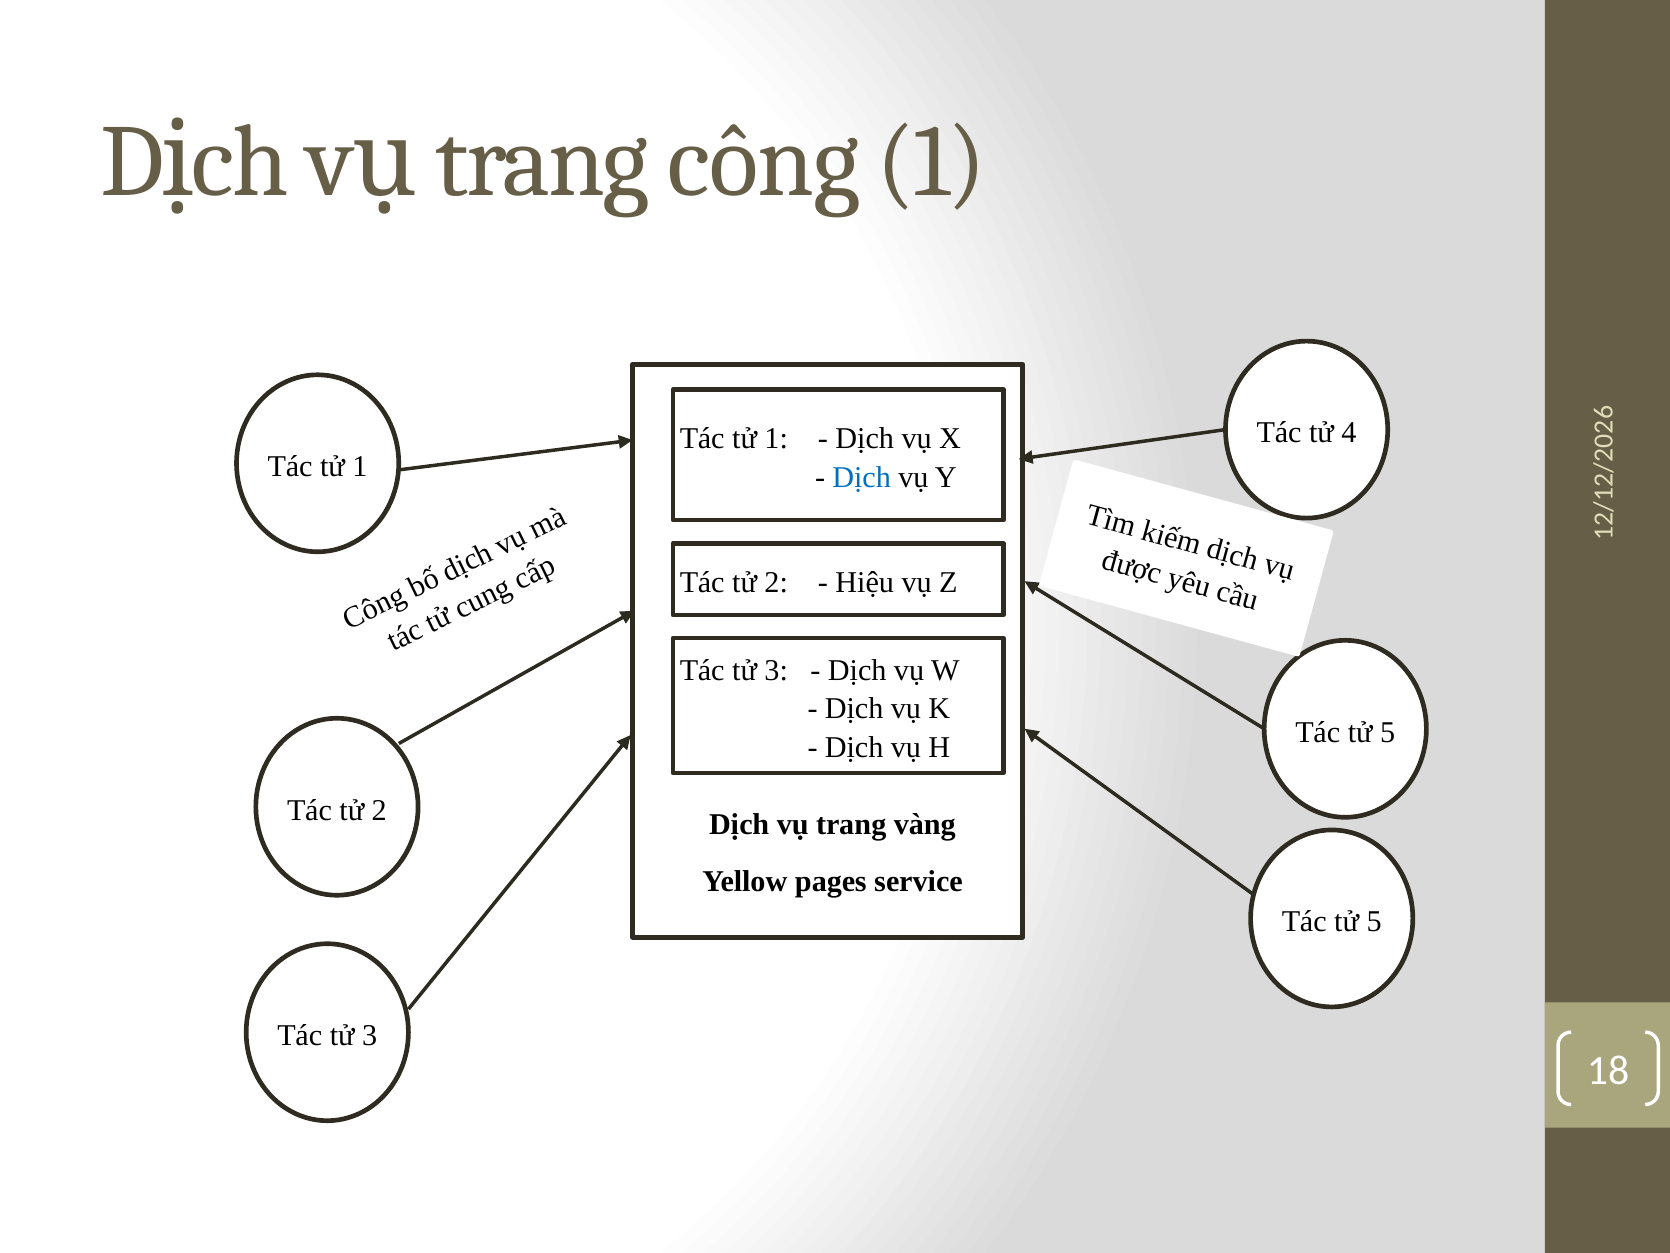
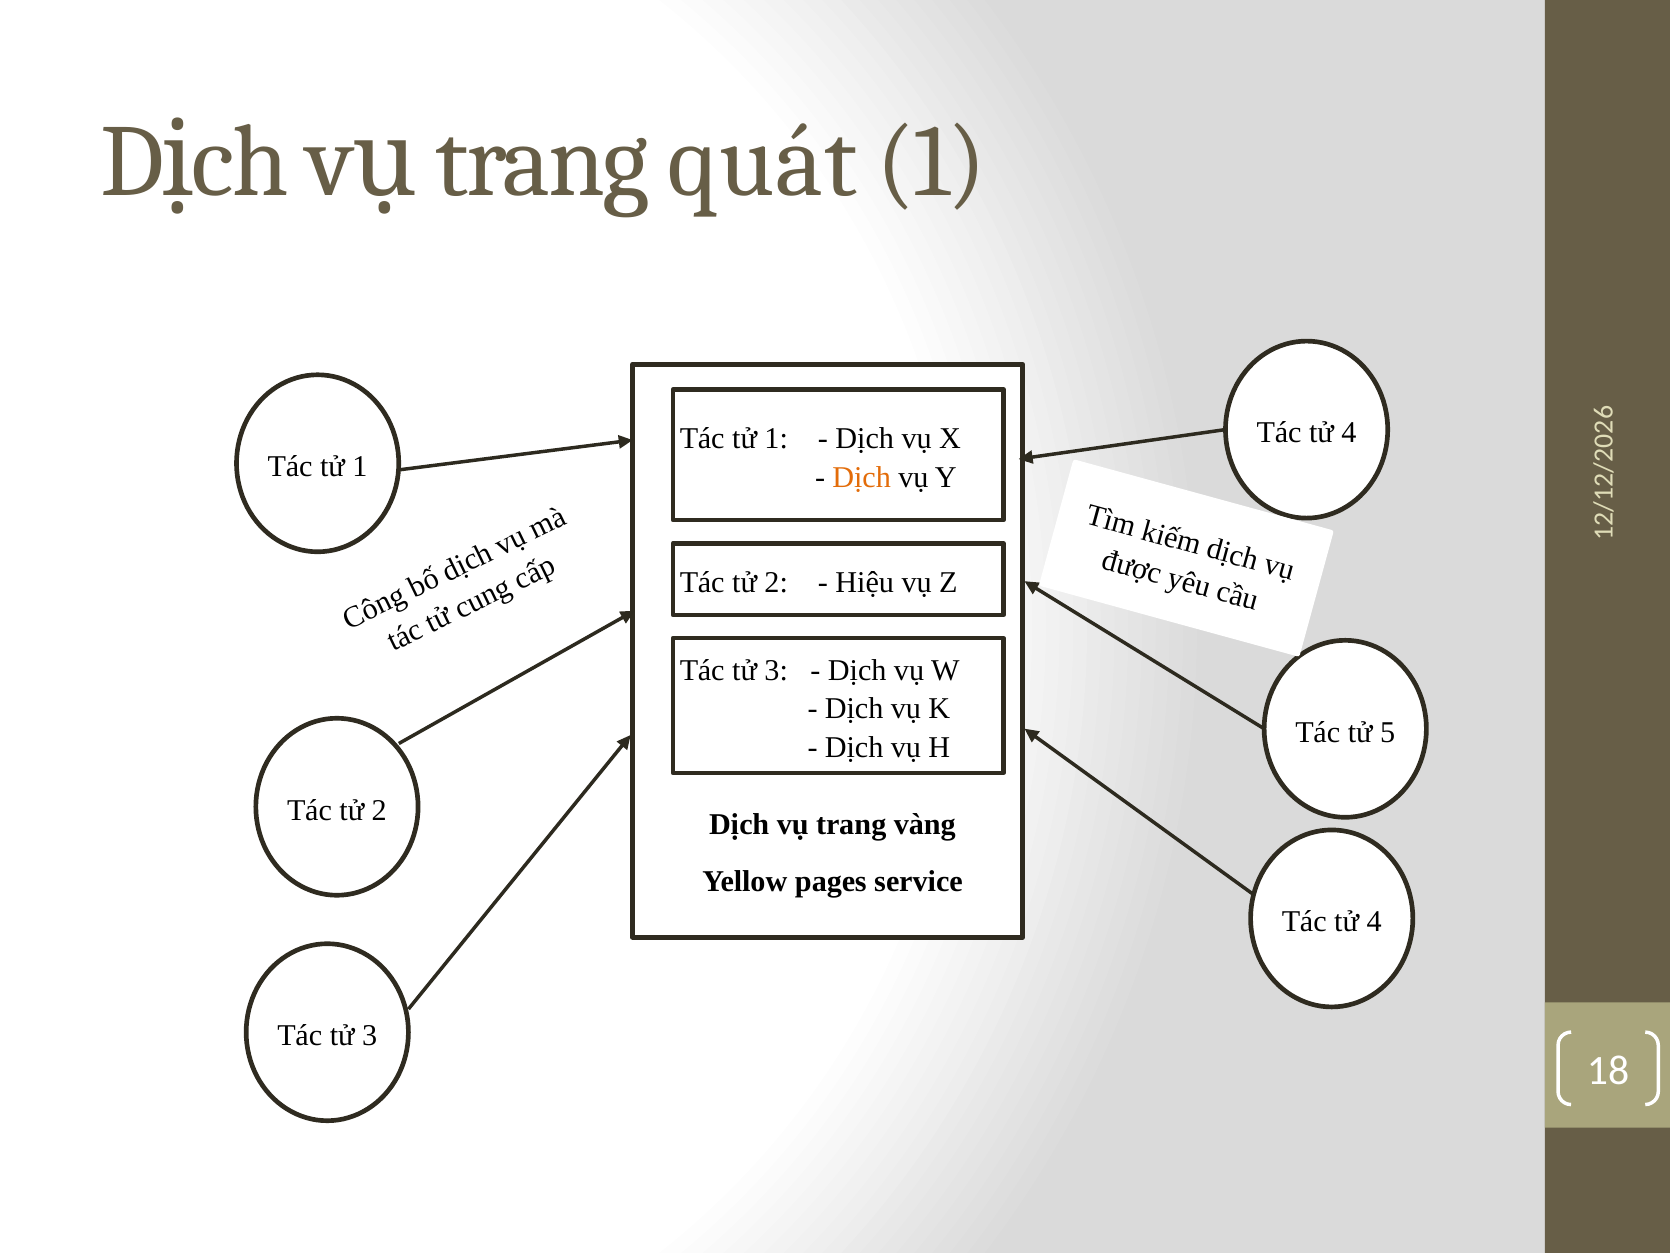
công: công -> quát (763, 162)
Dịch colour: blue -> orange (862, 477)
5: 5 -> 4 (1374, 921)
